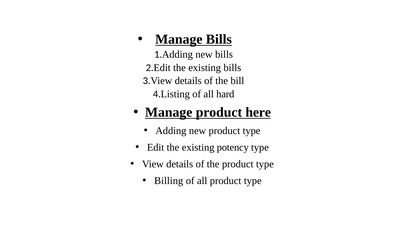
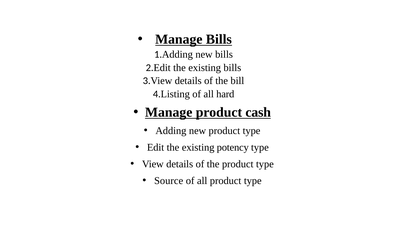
here: here -> cash (258, 112)
Billing: Billing -> Source (169, 181)
